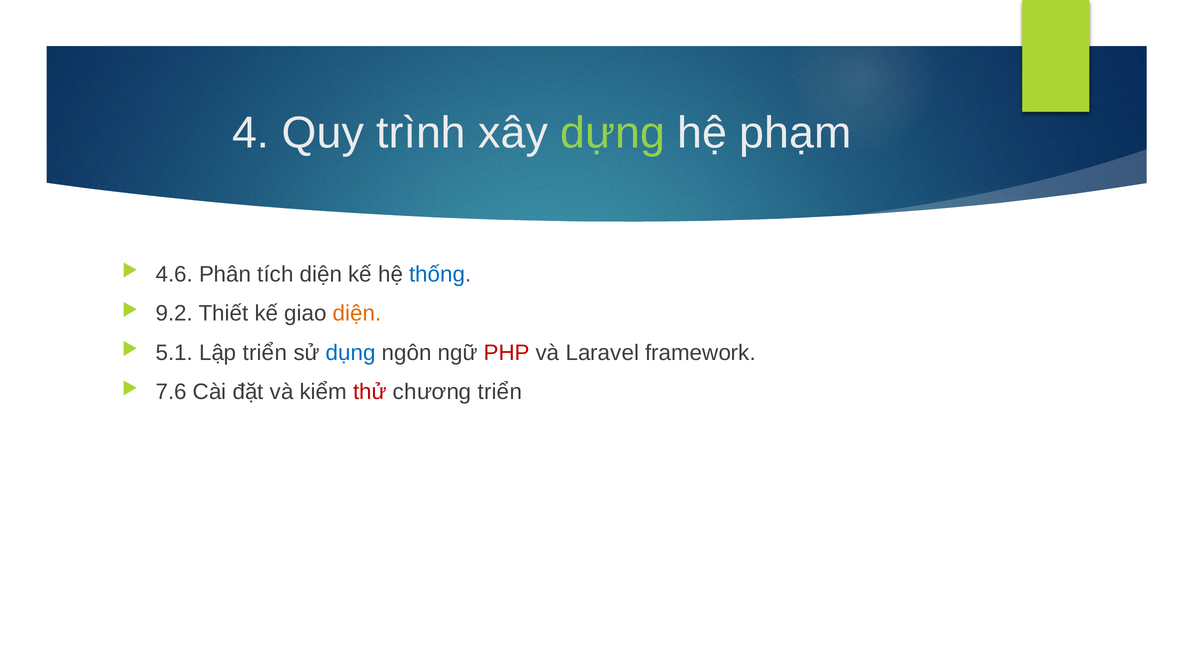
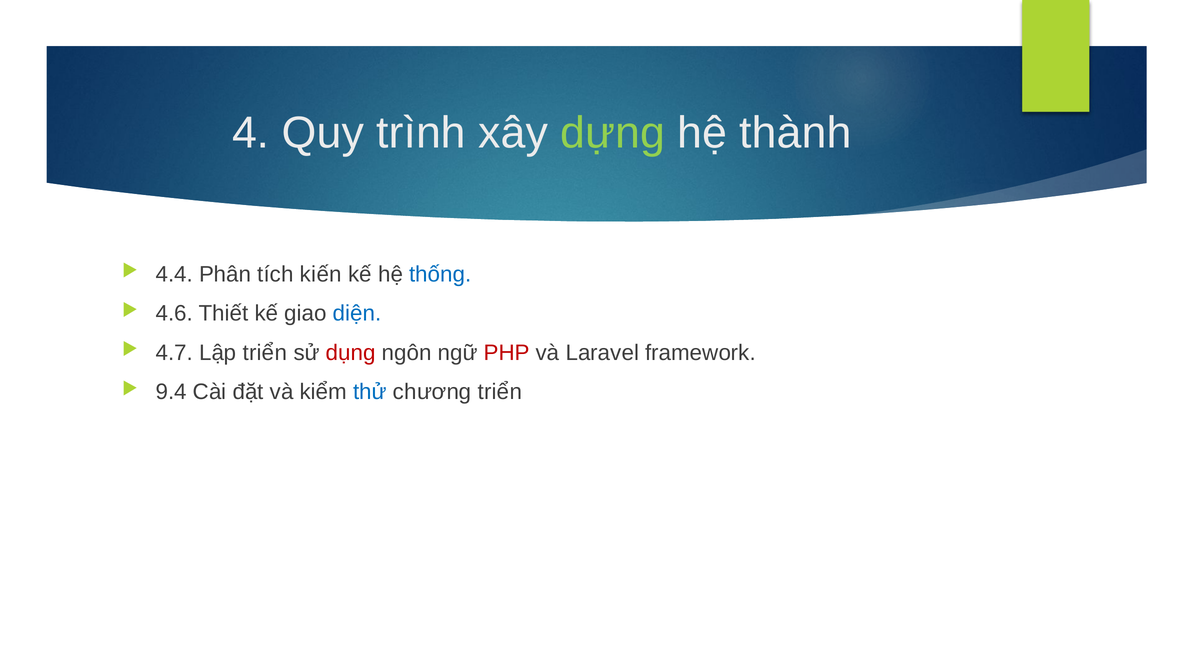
phạm: phạm -> thành (795, 133)
4.6: 4.6 -> 4.4 (174, 274)
tích diện: diện -> kiến (321, 274)
9.2: 9.2 -> 4.6 (174, 314)
diện colour: orange -> blue (357, 314)
5.1: 5.1 -> 4.7 (174, 353)
dụng colour: blue -> red (351, 353)
7.6: 7.6 -> 9.4 (171, 392)
thử colour: red -> blue (370, 392)
